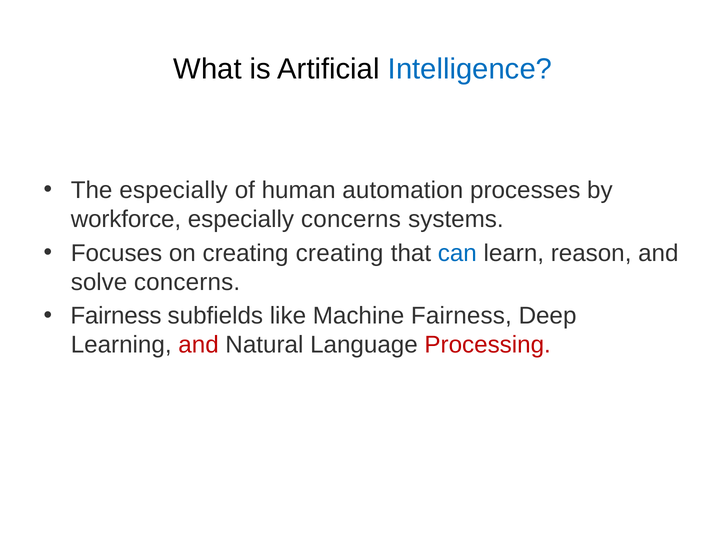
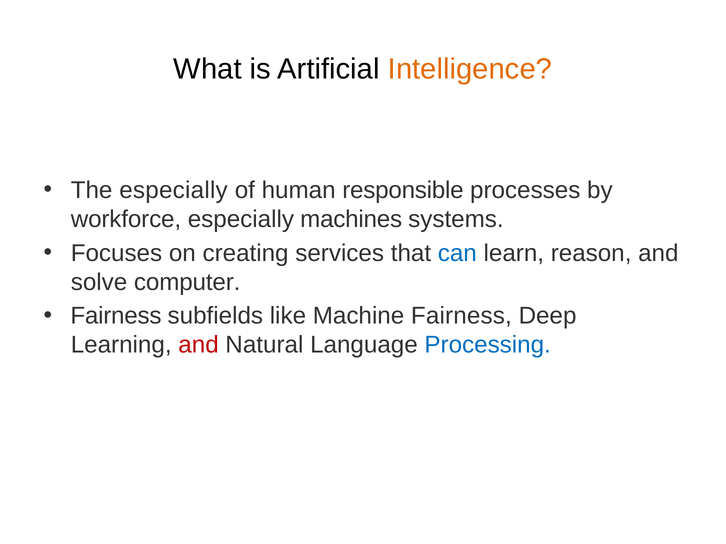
Intelligence colour: blue -> orange (470, 69)
automation: automation -> responsible (403, 190)
especially concerns: concerns -> machines (351, 220)
creating creating: creating -> services (340, 253)
solve concerns: concerns -> computer (187, 282)
Processing colour: red -> blue (488, 345)
